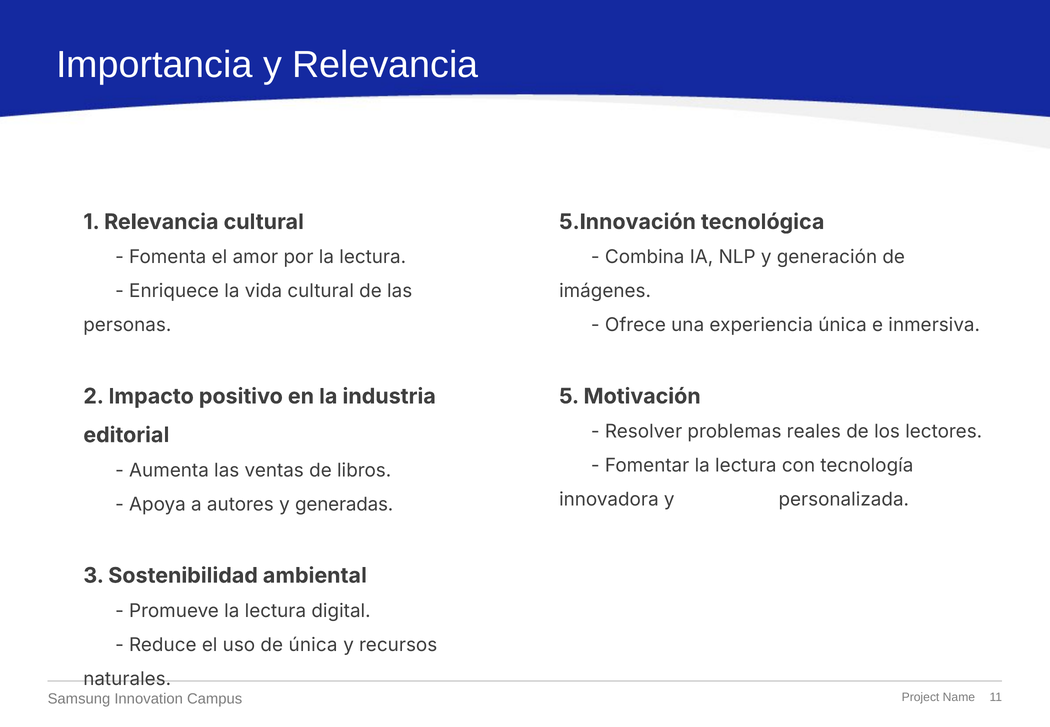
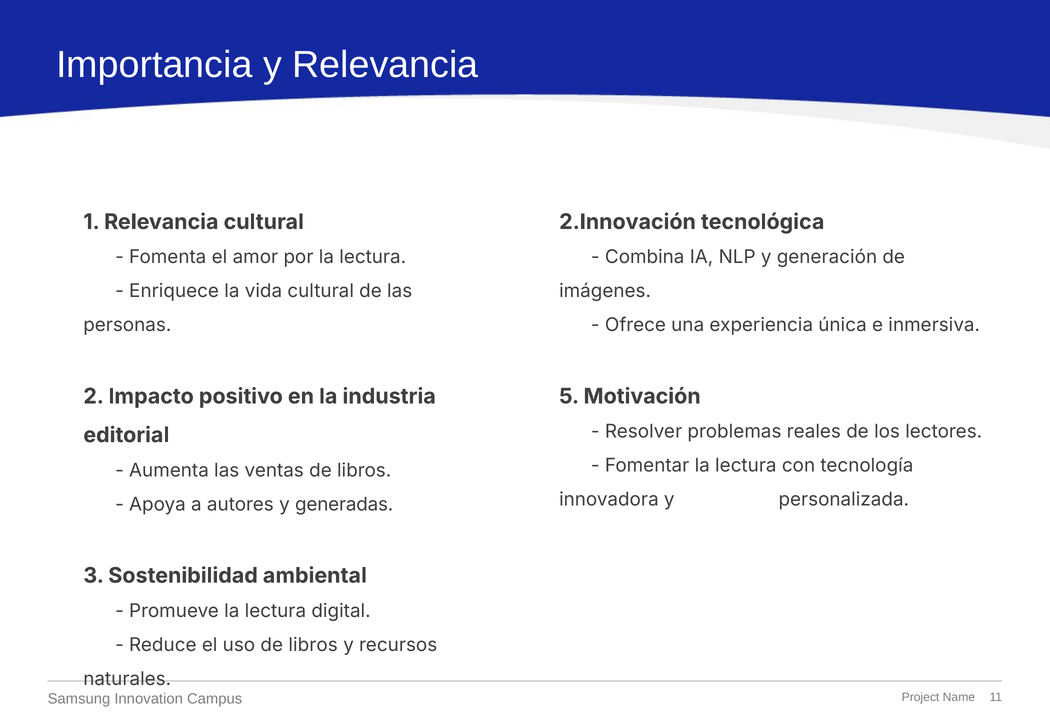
5.Innovación: 5.Innovación -> 2.Innovación (628, 222)
uso de única: única -> libros (313, 645)
